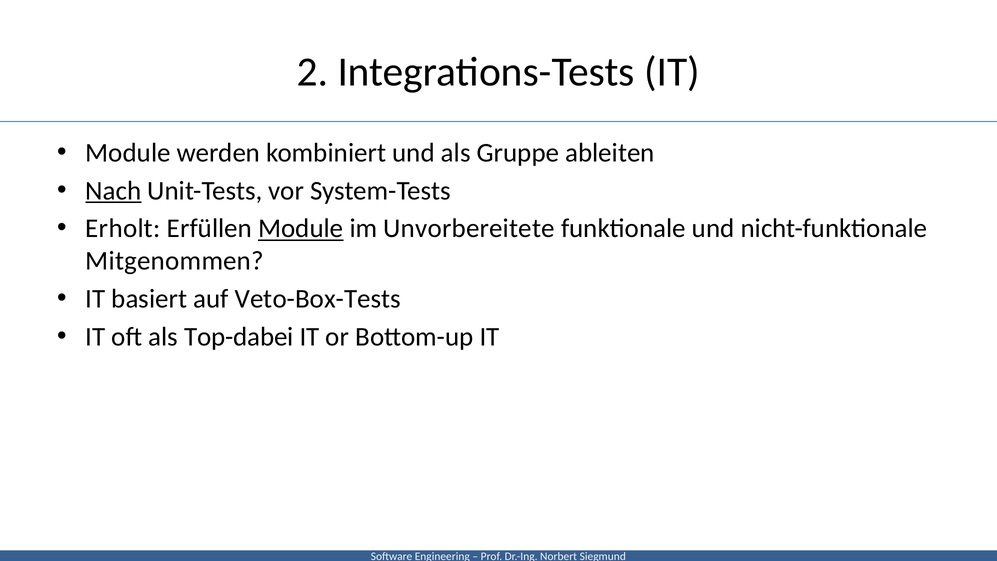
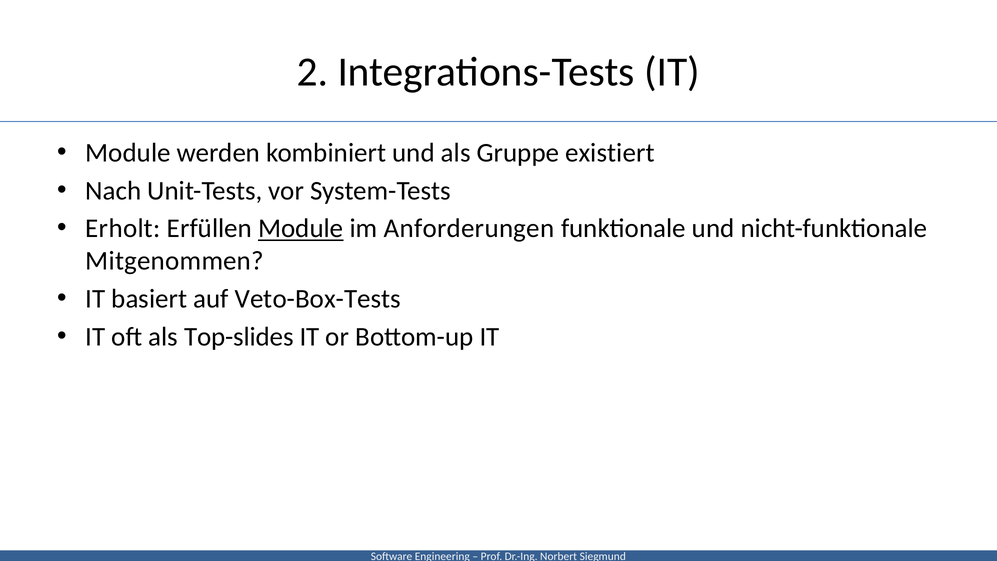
ableiten: ableiten -> existiert (610, 153)
Nach underline: present -> none (113, 191)
Unvorbereitete: Unvorbereitete -> Anforderungen (469, 228)
Top-dabei: Top-dabei -> Top-slides (239, 337)
